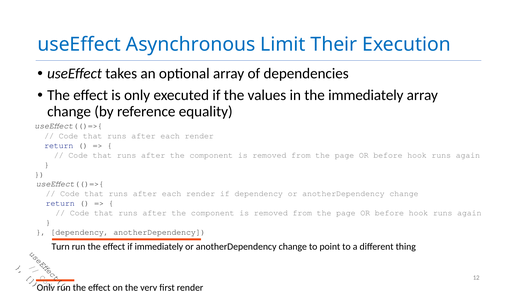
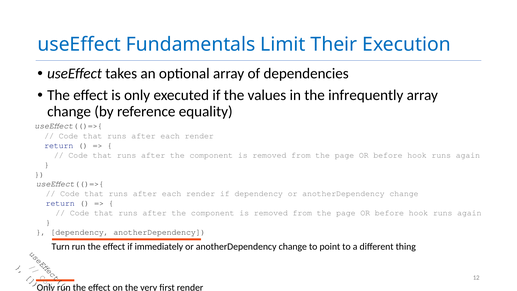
Asynchronous: Asynchronous -> Fundamentals (191, 44)
the immediately: immediately -> infrequently (366, 95)
